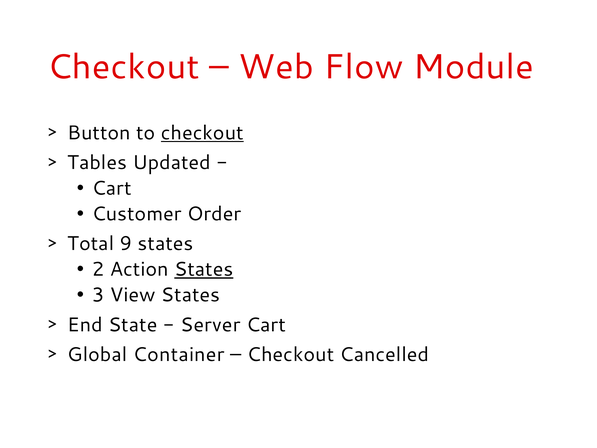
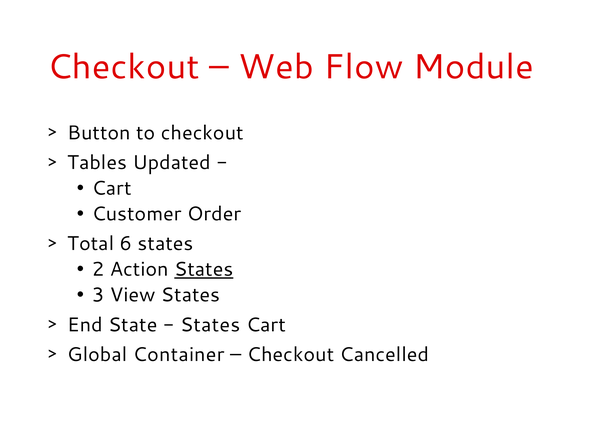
checkout underline: present -> none (202, 133)
9: 9 -> 6 (126, 244)
Server: Server -> States (210, 325)
